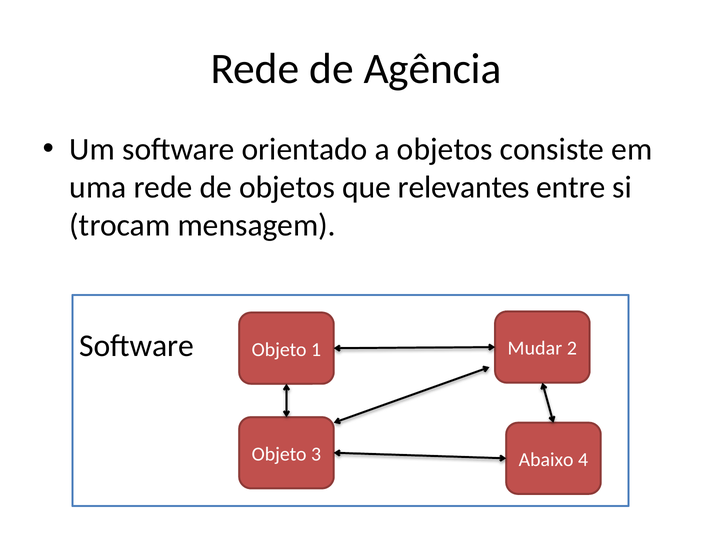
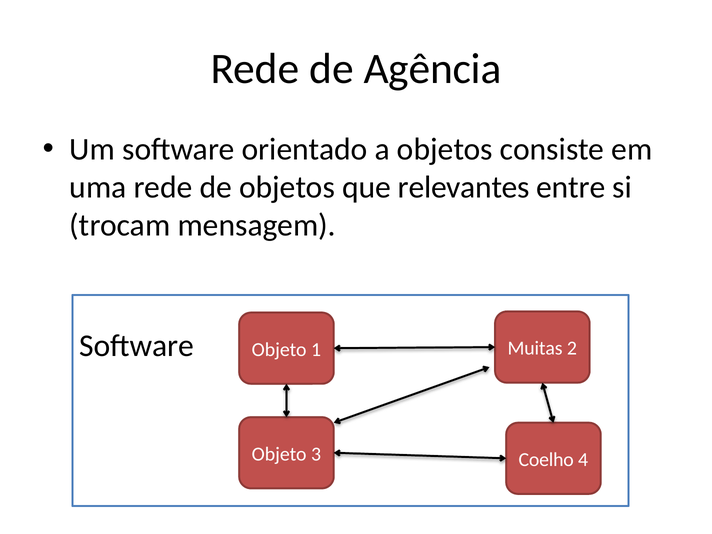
Mudar: Mudar -> Muitas (535, 348)
Abaixo: Abaixo -> Coelho (546, 460)
